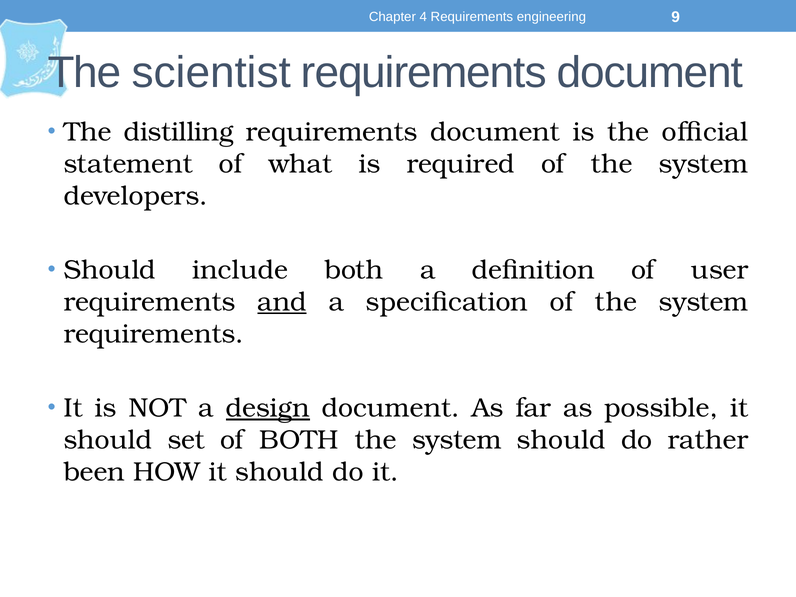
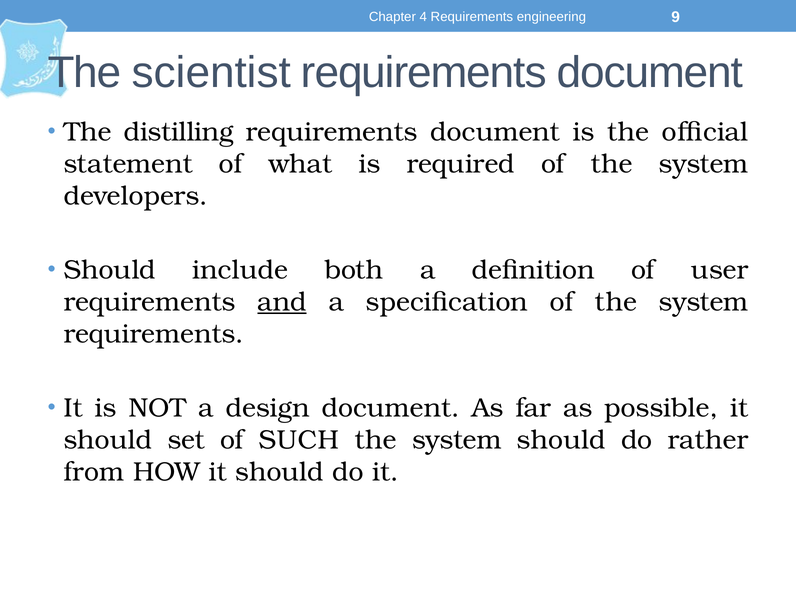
design underline: present -> none (268, 408)
of BOTH: BOTH -> SUCH (299, 440)
been: been -> from (94, 472)
